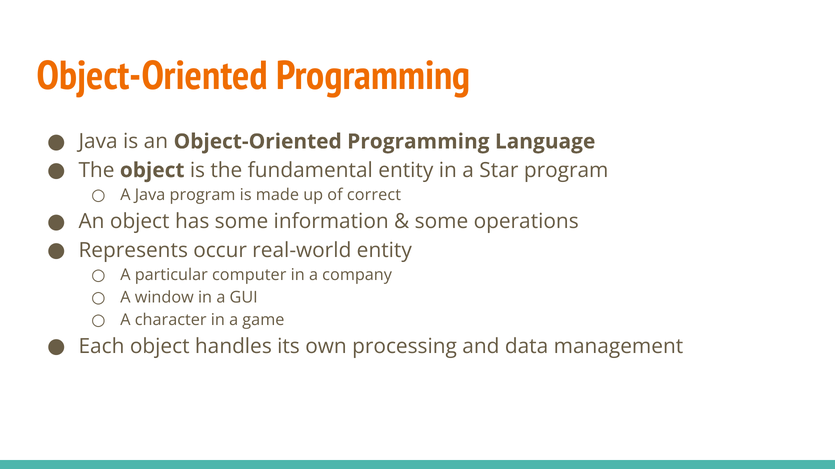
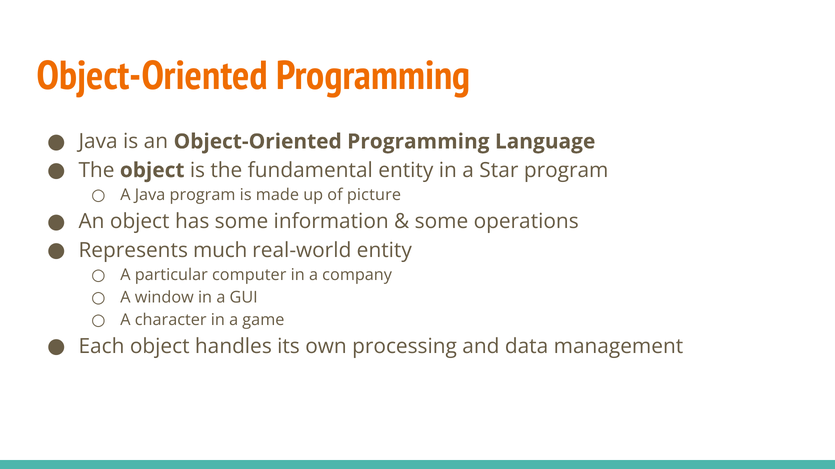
correct: correct -> picture (374, 195)
occur: occur -> much (220, 251)
